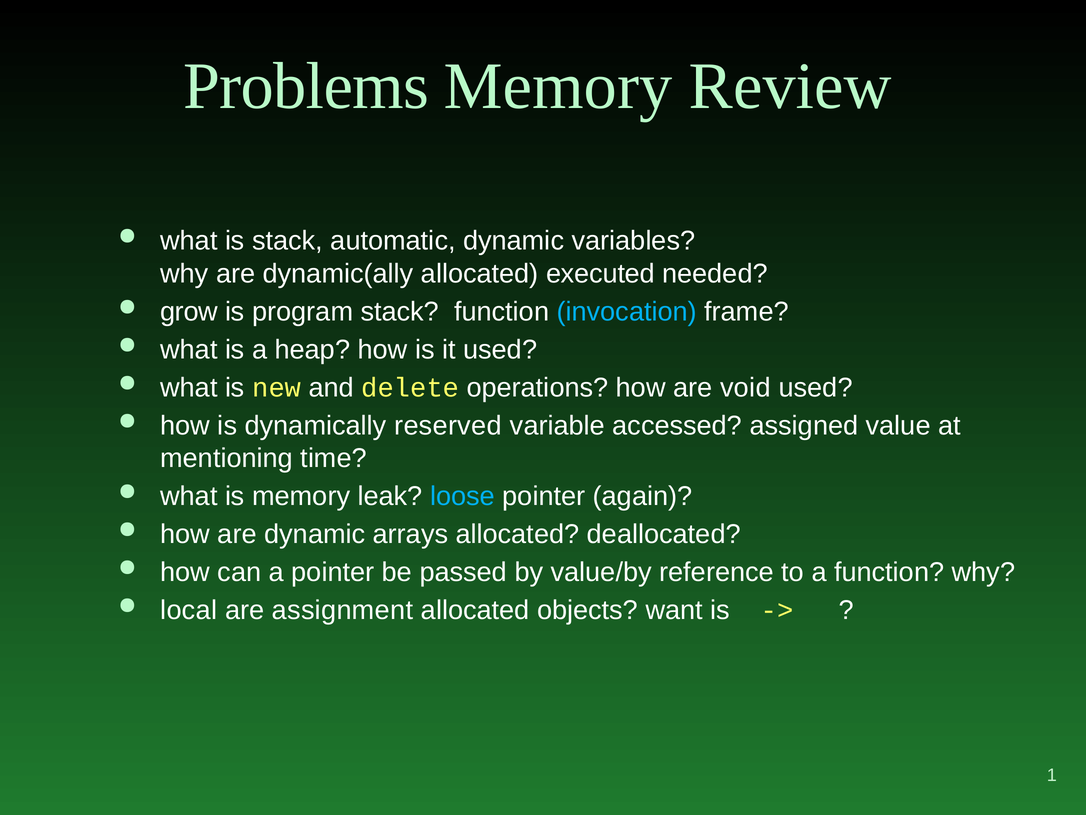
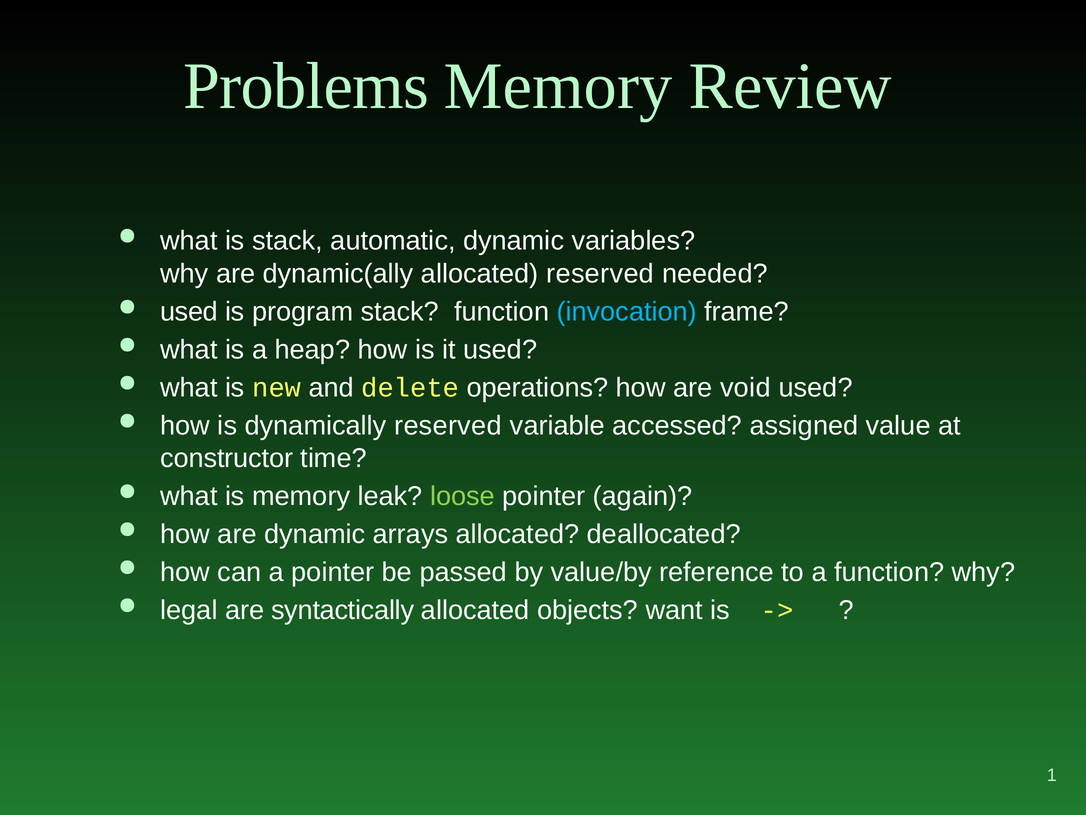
allocated executed: executed -> reserved (600, 273)
grow: grow -> used (189, 311)
mentioning: mentioning -> constructor (227, 458)
loose colour: light blue -> light green (463, 496)
local: local -> legal (189, 610)
assignment: assignment -> syntactically (343, 610)
